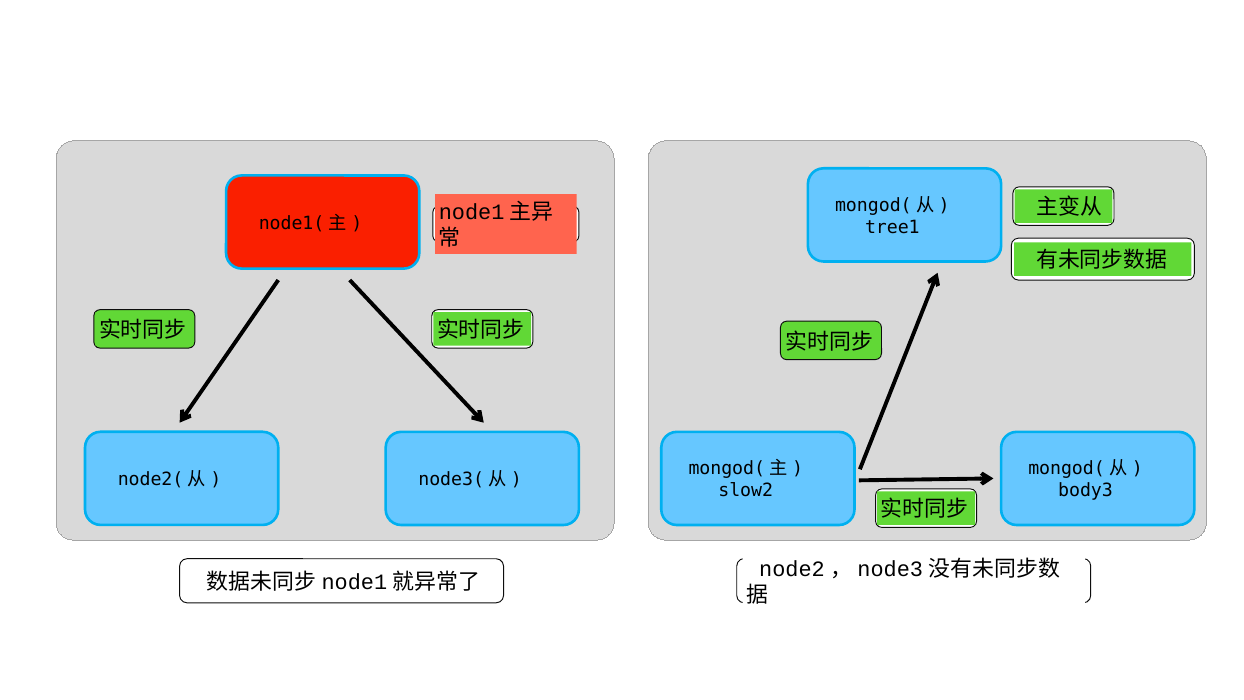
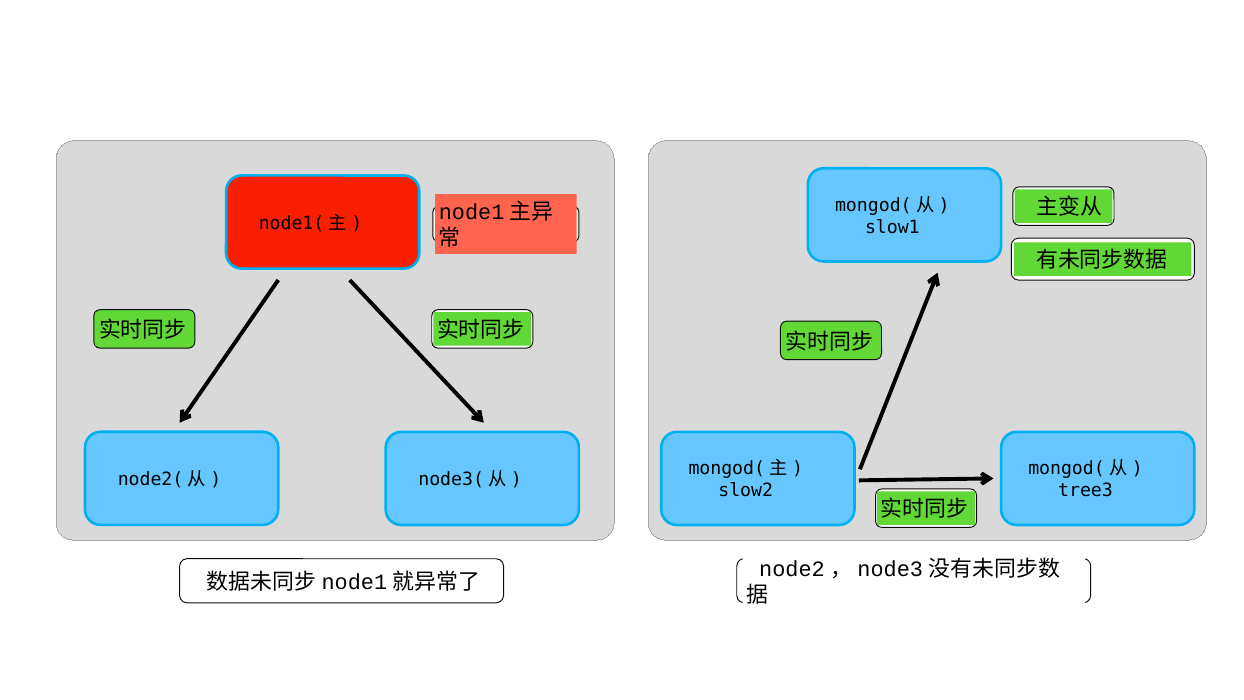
tree1: tree1 -> slow1 (892, 227)
body3: body3 -> tree3 (1086, 490)
